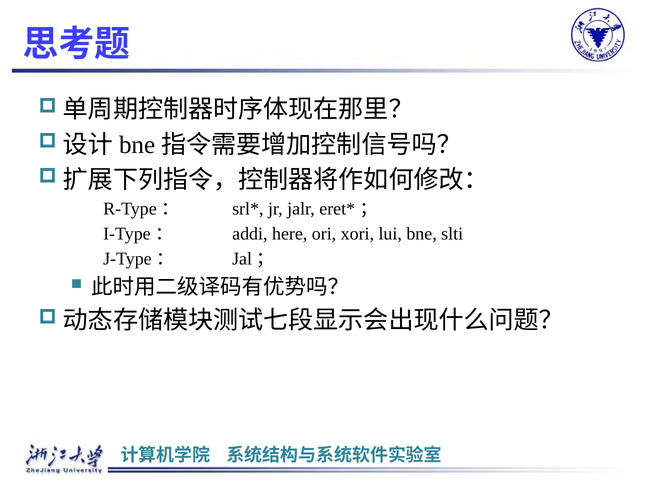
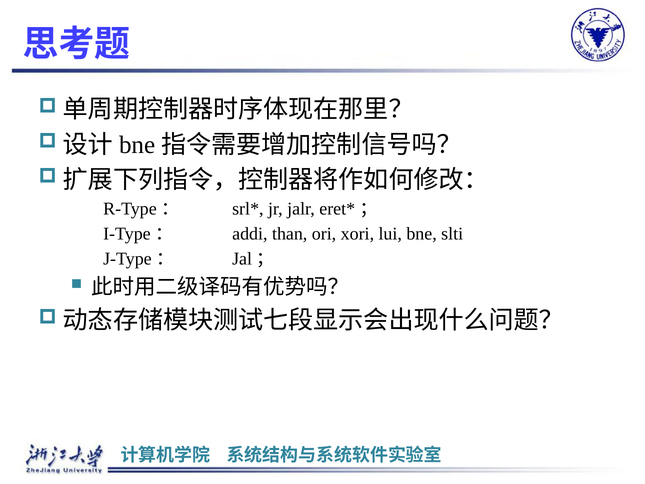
here: here -> than (290, 234)
